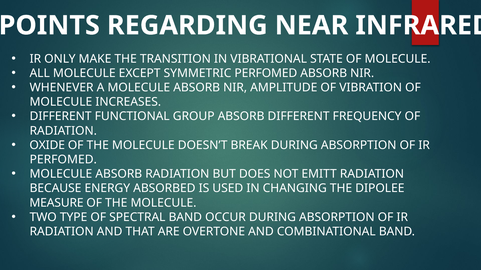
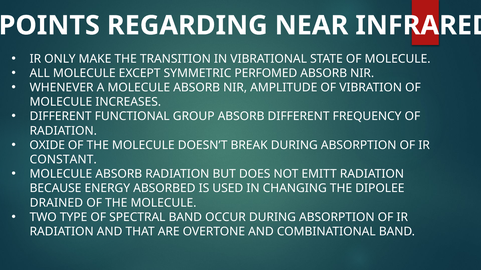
PERFOMED: PERFOMED -> CONSTANT (63, 160)
MEASURE: MEASURE -> DRAINED (56, 203)
